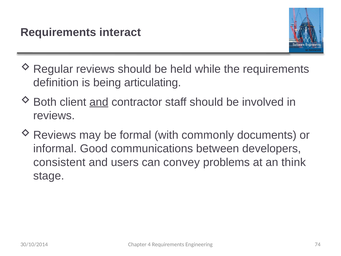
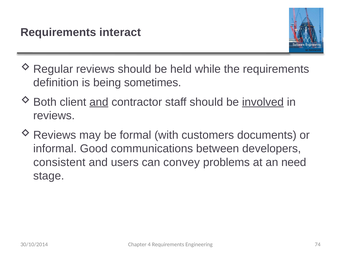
articulating: articulating -> sometimes (153, 83)
involved underline: none -> present (263, 102)
commonly: commonly -> customers (208, 135)
think: think -> need (294, 162)
